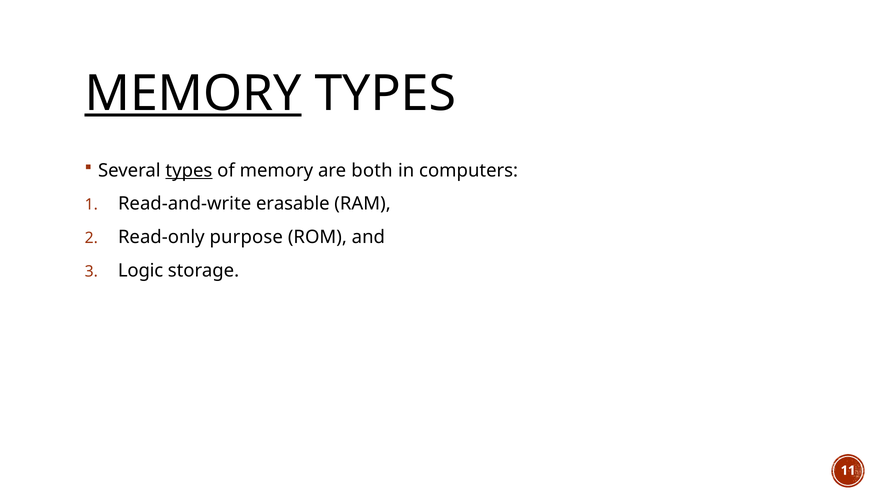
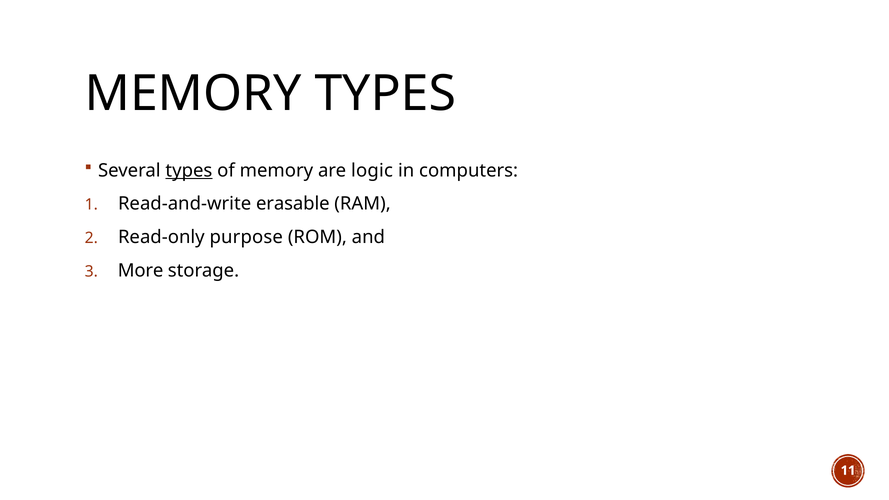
MEMORY underline: present -> none (193, 94)
both: both -> logic (372, 170)
Logic: Logic -> More (141, 270)
